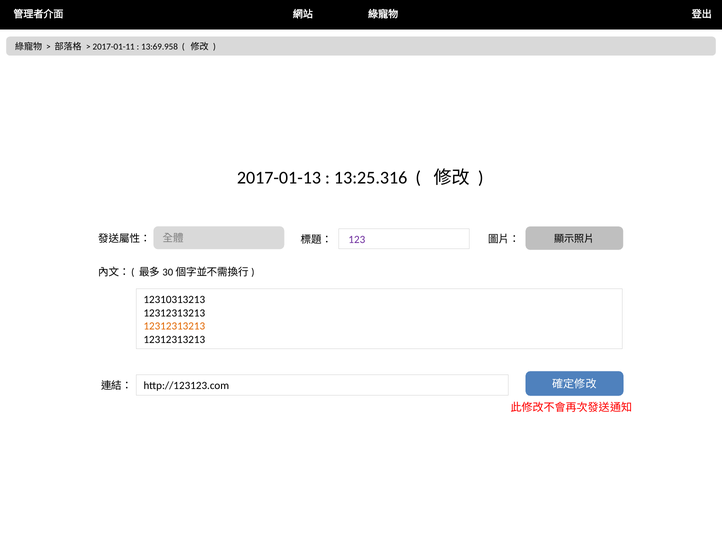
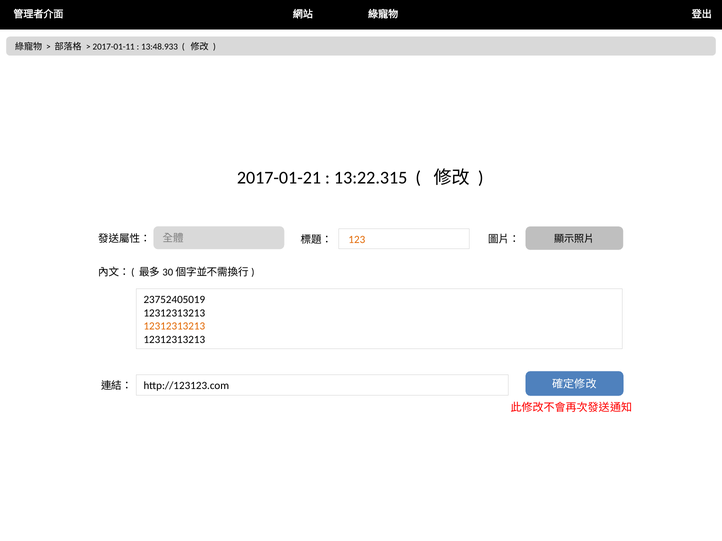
13:69.958: 13:69.958 -> 13:48.933 (160, 47)
2017-01-13: 2017-01-13 -> 2017-01-21 (279, 178)
13:25.316: 13:25.316 -> 13:22.315 (371, 178)
123 colour: purple -> orange (357, 240)
12310313213: 12310313213 -> 23752405019 (174, 300)
